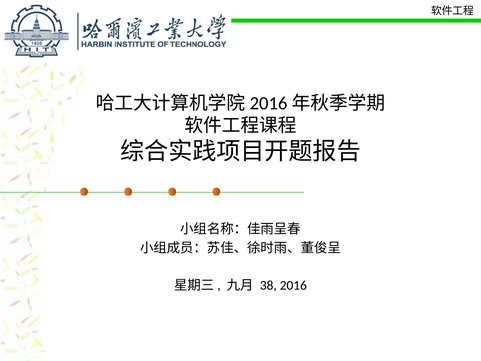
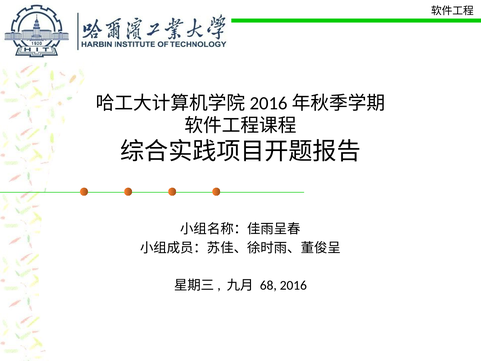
38: 38 -> 68 (268, 285)
